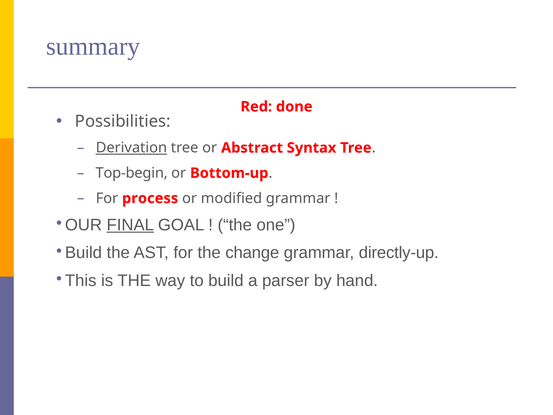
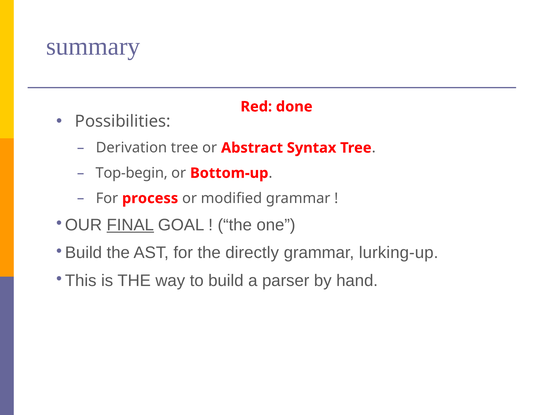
Derivation underline: present -> none (131, 148)
change: change -> directly (252, 253)
directly-up: directly-up -> lurking-up (399, 253)
